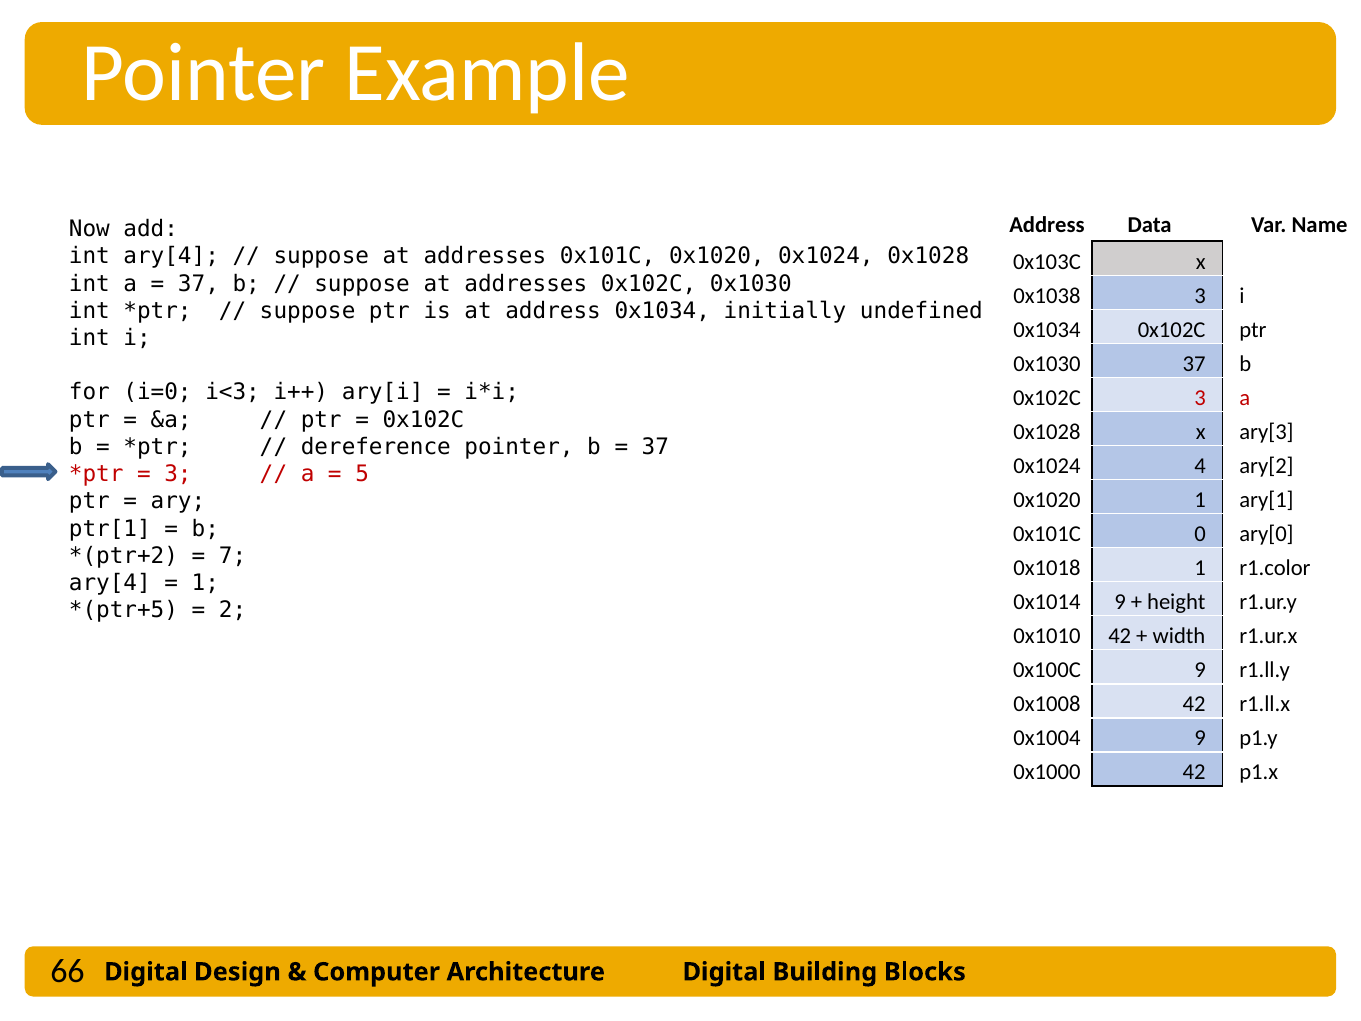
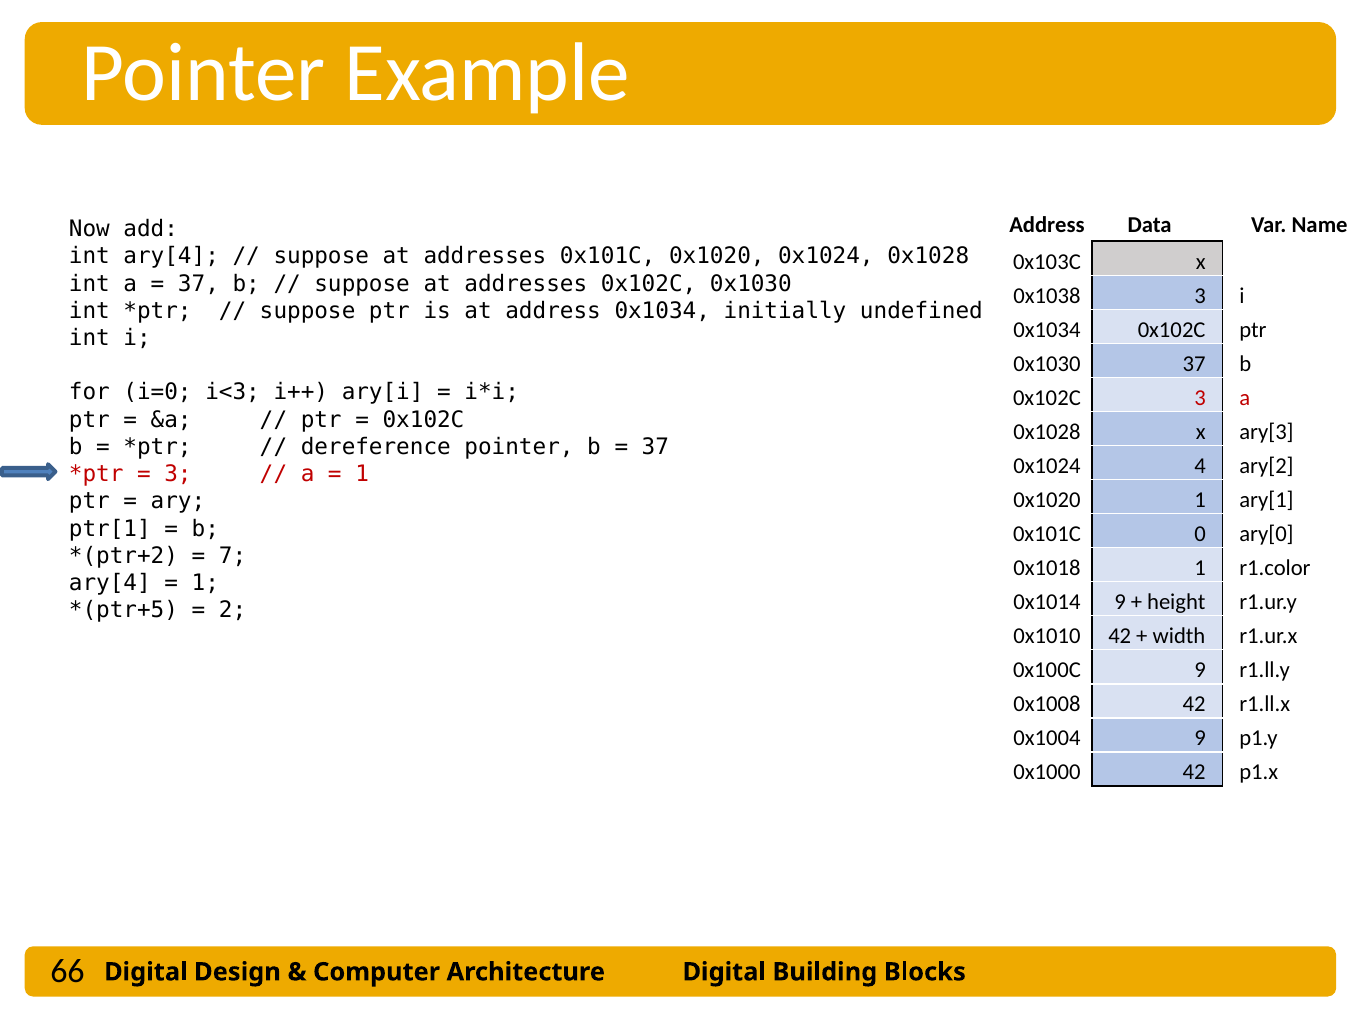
5: 5 -> 1 (362, 474)
